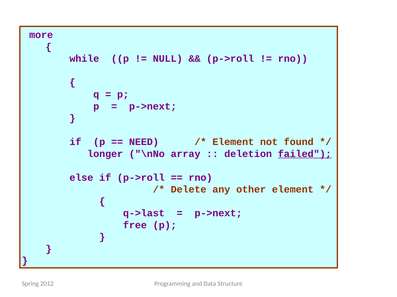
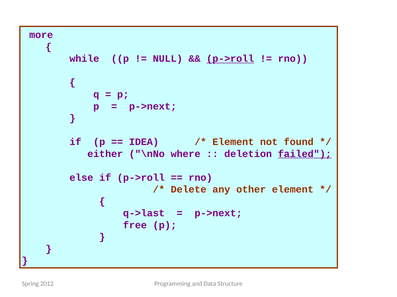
p->roll underline: none -> present (230, 59)
NEED: NEED -> IDEA (144, 142)
longer: longer -> either (105, 154)
array: array -> where (186, 154)
